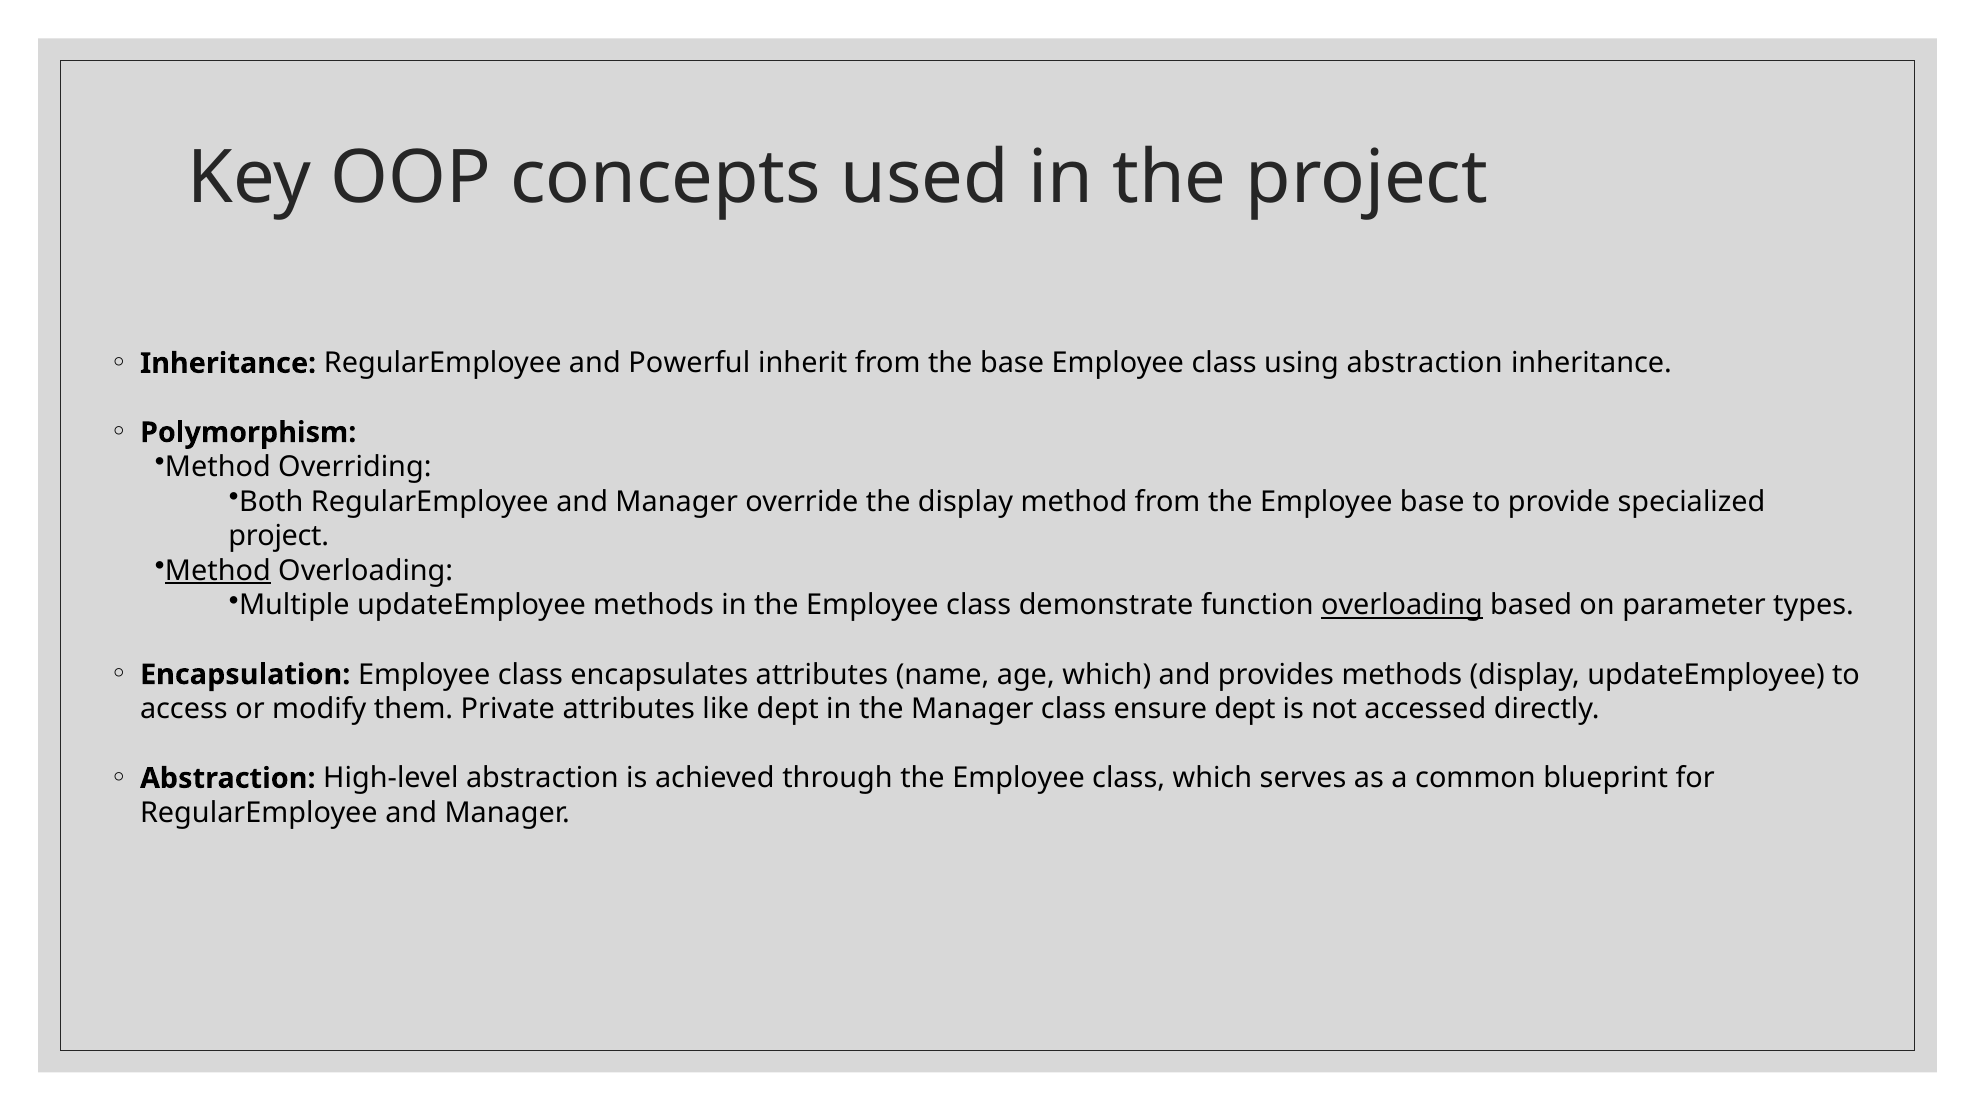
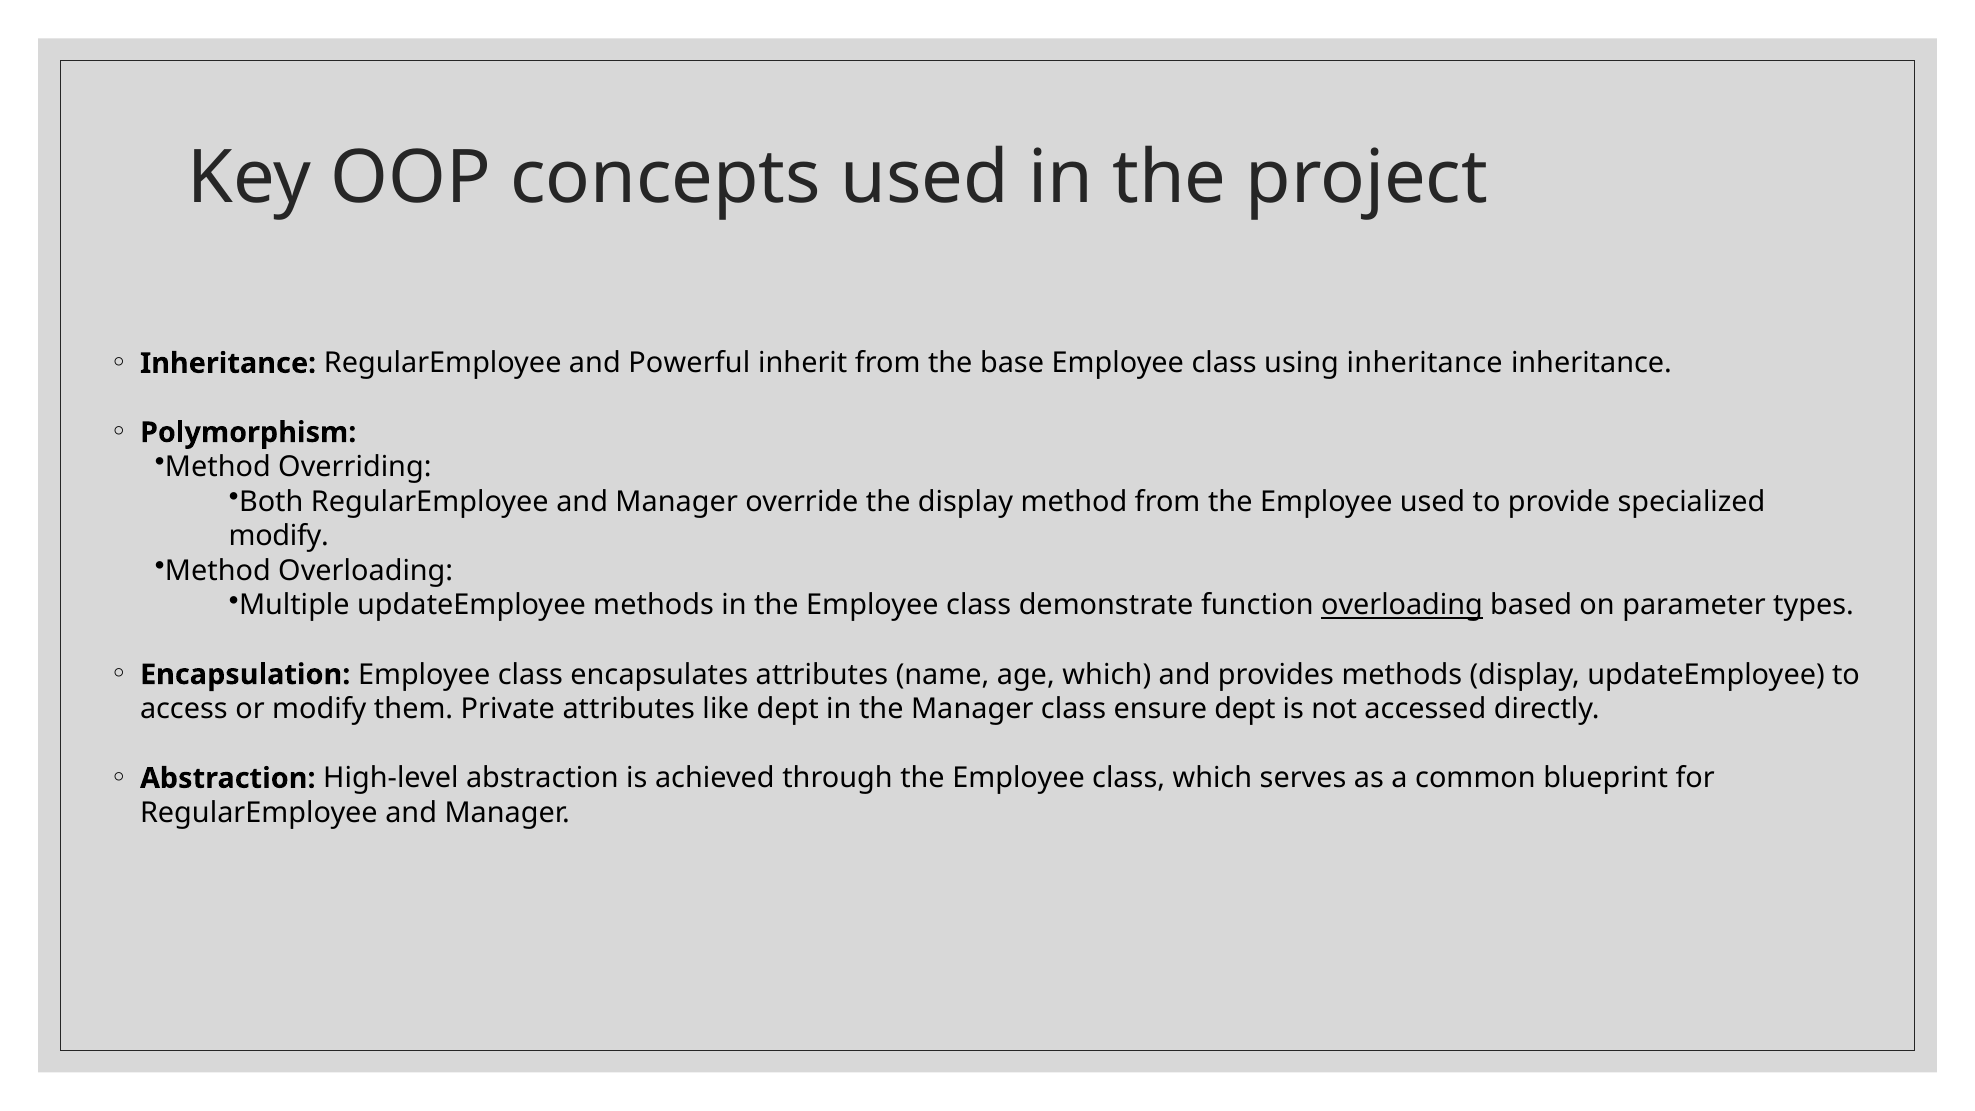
using abstraction: abstraction -> inheritance (1425, 363)
Employee base: base -> used (1433, 502)
project: project -> modify (279, 536)
Method underline: present -> none (218, 571)
